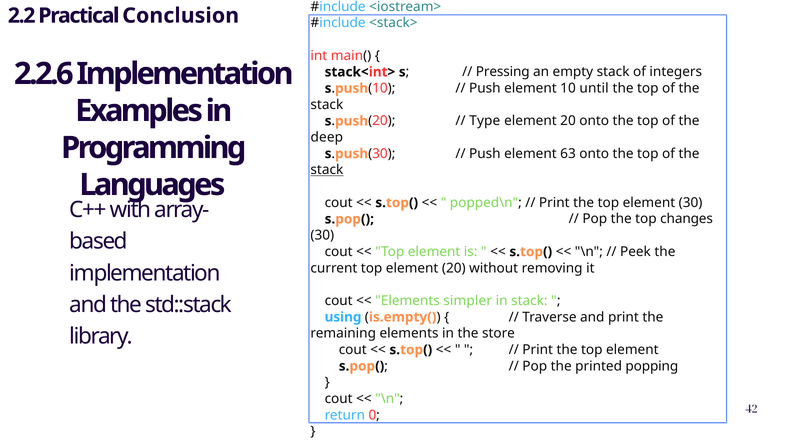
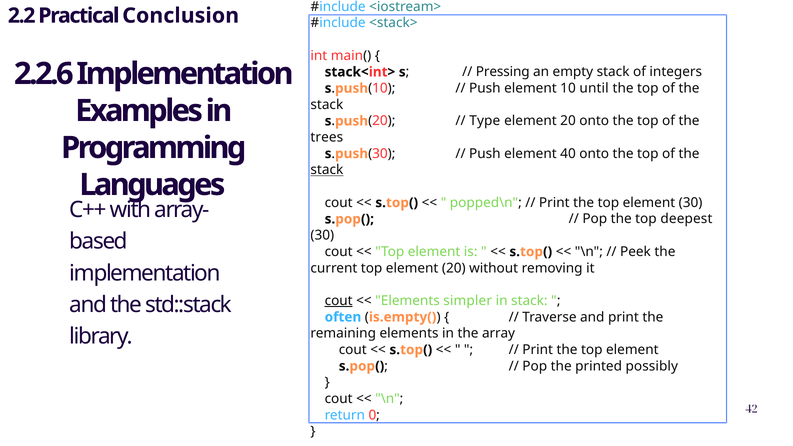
deep: deep -> trees (327, 137)
63: 63 -> 40 (568, 154)
changes: changes -> deepest (686, 219)
cout underline: none -> present (339, 301)
using: using -> often (343, 317)
store: store -> array (499, 333)
popping: popping -> possibly (652, 366)
